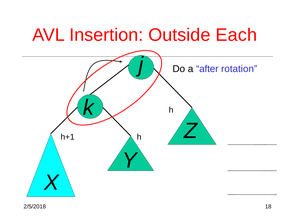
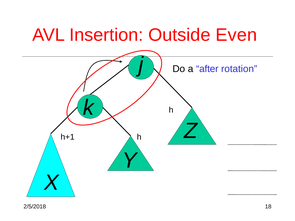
Each: Each -> Even (236, 35)
